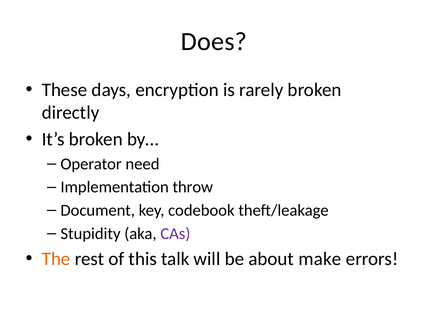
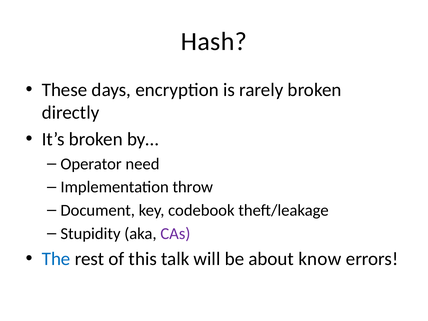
Does: Does -> Hash (214, 41)
The colour: orange -> blue (56, 259)
make: make -> know (320, 259)
